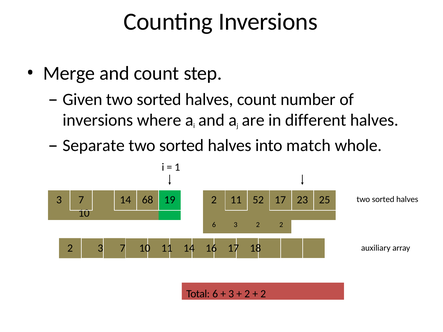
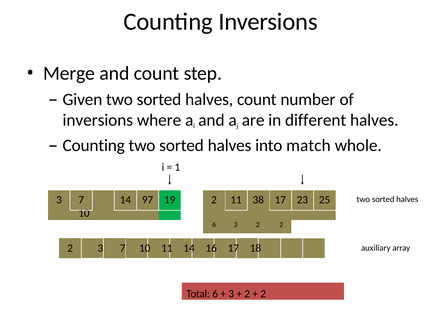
Separate: Separate -> Counting (94, 145)
68: 68 -> 97 (148, 200)
52: 52 -> 38 (258, 200)
